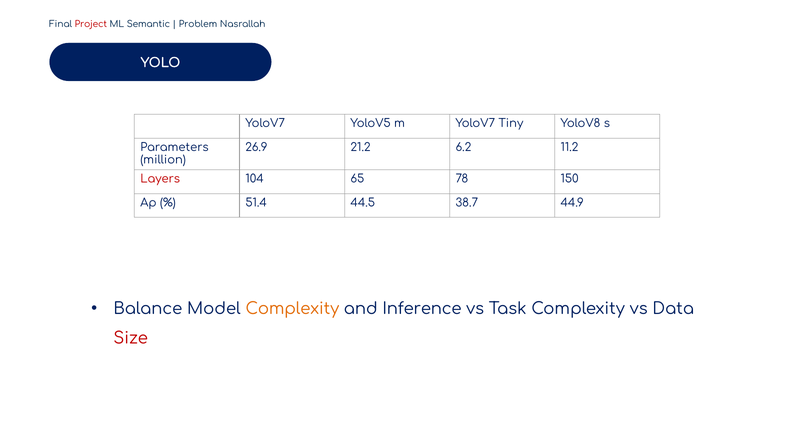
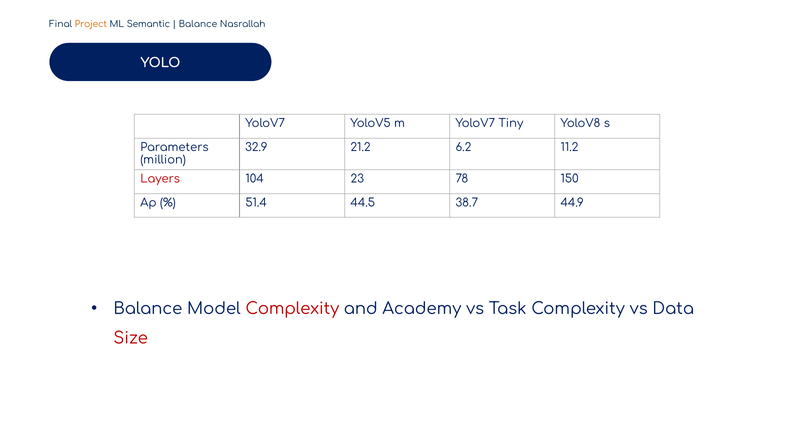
Project colour: red -> orange (91, 24)
Problem: Problem -> Balance (198, 24)
26.9: 26.9 -> 32.9 (256, 147)
65: 65 -> 23 (357, 179)
Complexity colour: orange -> red (292, 309)
Inference: Inference -> Academy (422, 309)
